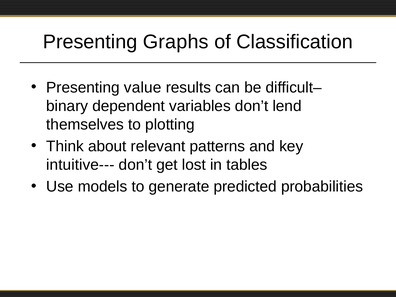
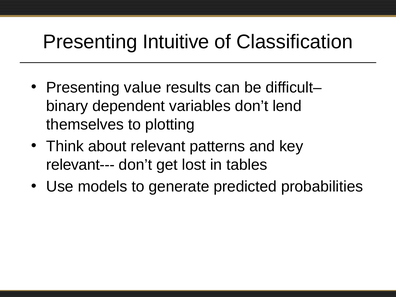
Graphs: Graphs -> Intuitive (176, 42)
intuitive---: intuitive--- -> relevant--- (80, 165)
